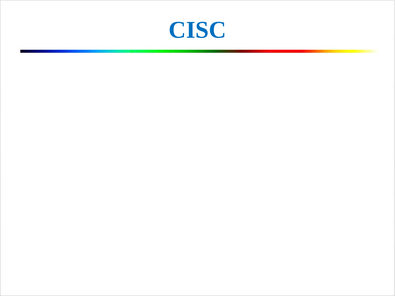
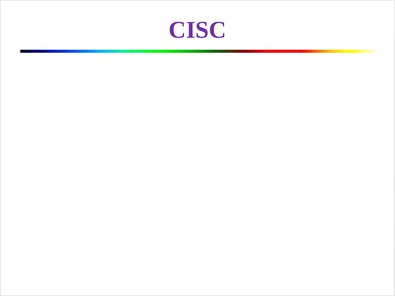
CISC colour: blue -> purple (197, 30)
